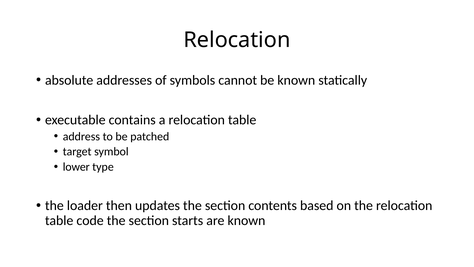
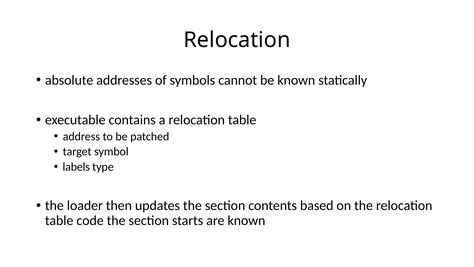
lower: lower -> labels (76, 167)
